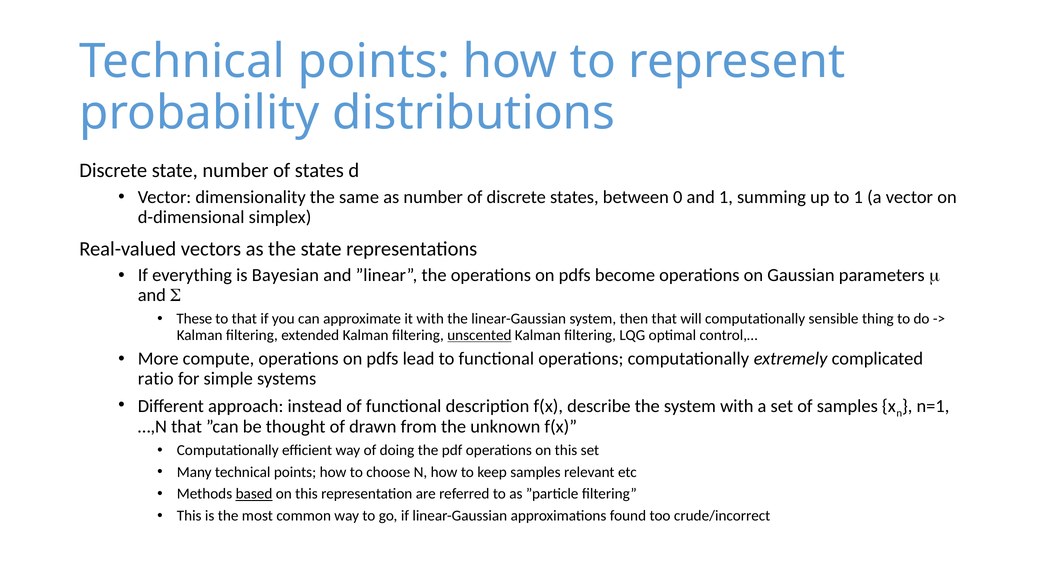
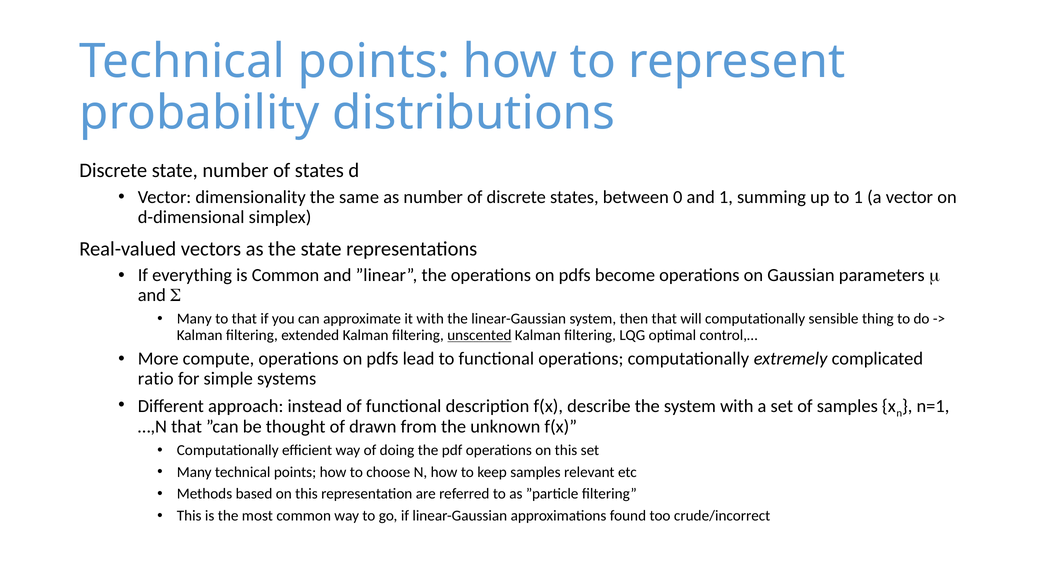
is Bayesian: Bayesian -> Common (286, 275)
These: These -> Many (194, 319)
based underline: present -> none (254, 494)
